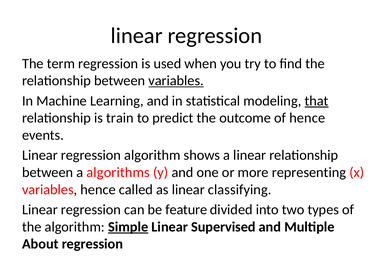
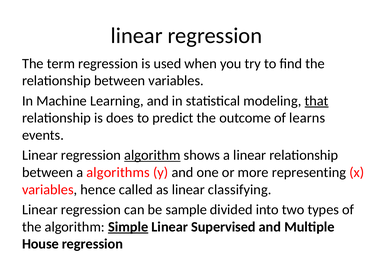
variables underline: present -> none (176, 81)
train: train -> does (120, 118)
of hence: hence -> learns (307, 118)
algorithm underline: none -> present (152, 155)
feature: feature -> sample (186, 210)
About: About -> House (40, 244)
